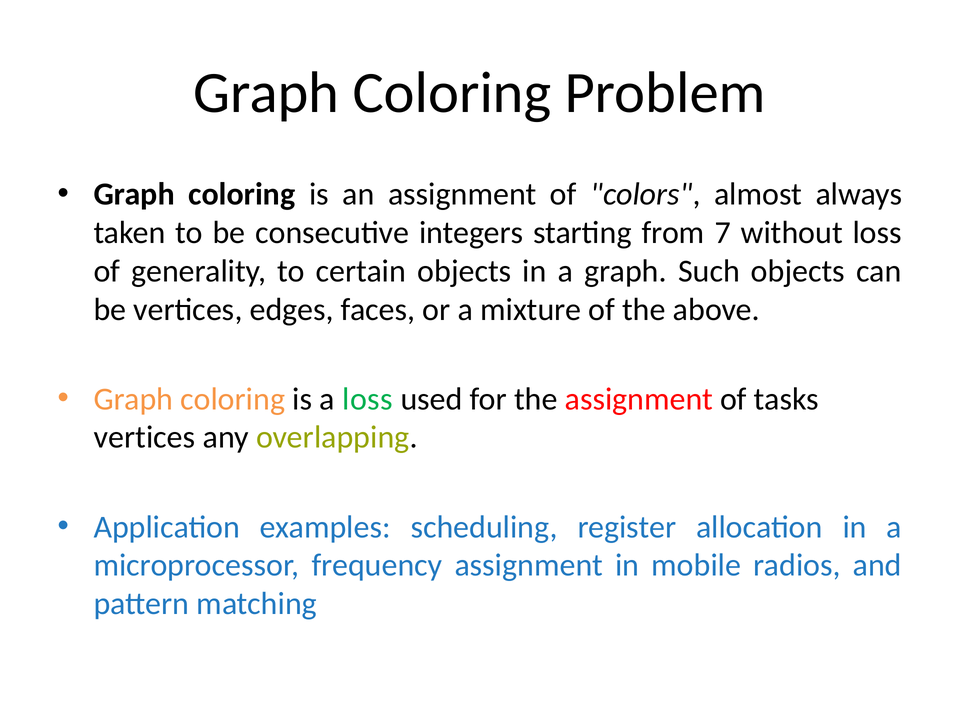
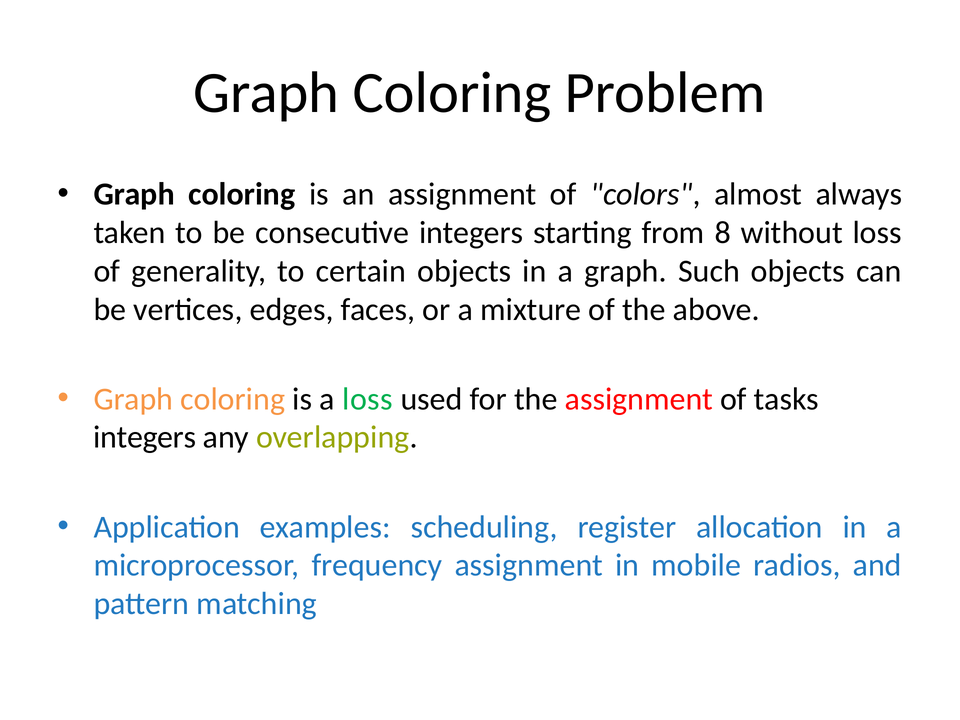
7: 7 -> 8 (723, 233)
vertices: vertices -> integers (145, 437)
